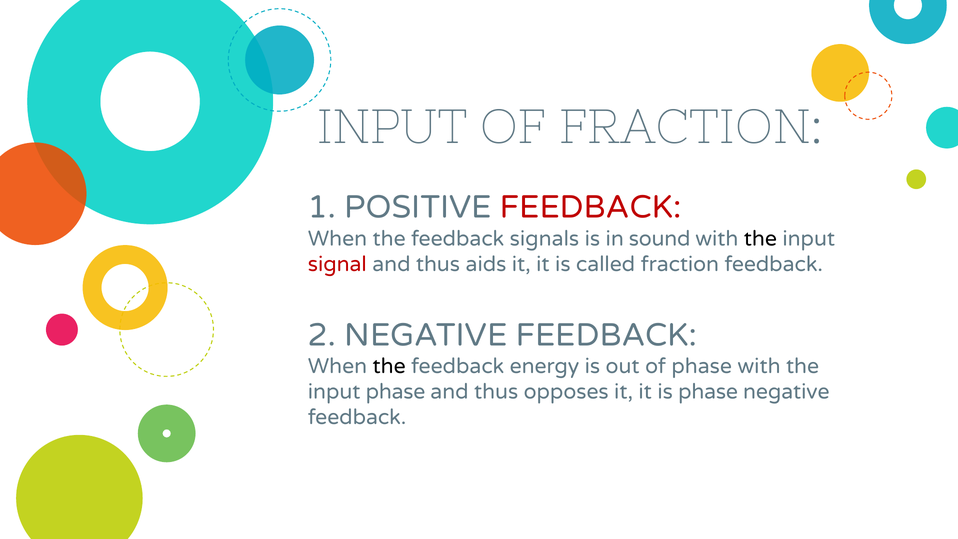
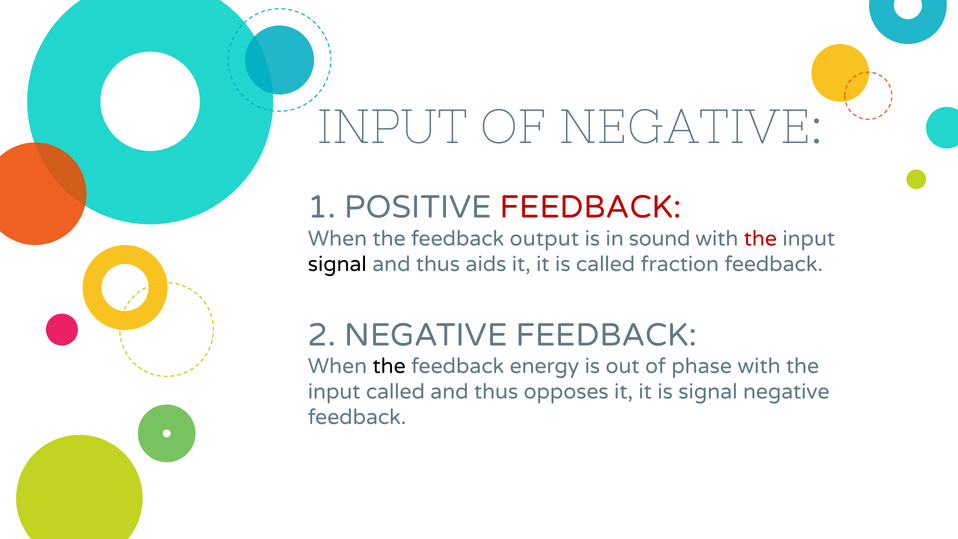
OF FRACTION: FRACTION -> NEGATIVE (691, 127)
signals: signals -> output (544, 239)
the colour: black -> red (760, 239)
signal colour: red -> black (337, 264)
input phase: phase -> called (395, 392)
is phase: phase -> signal (708, 392)
